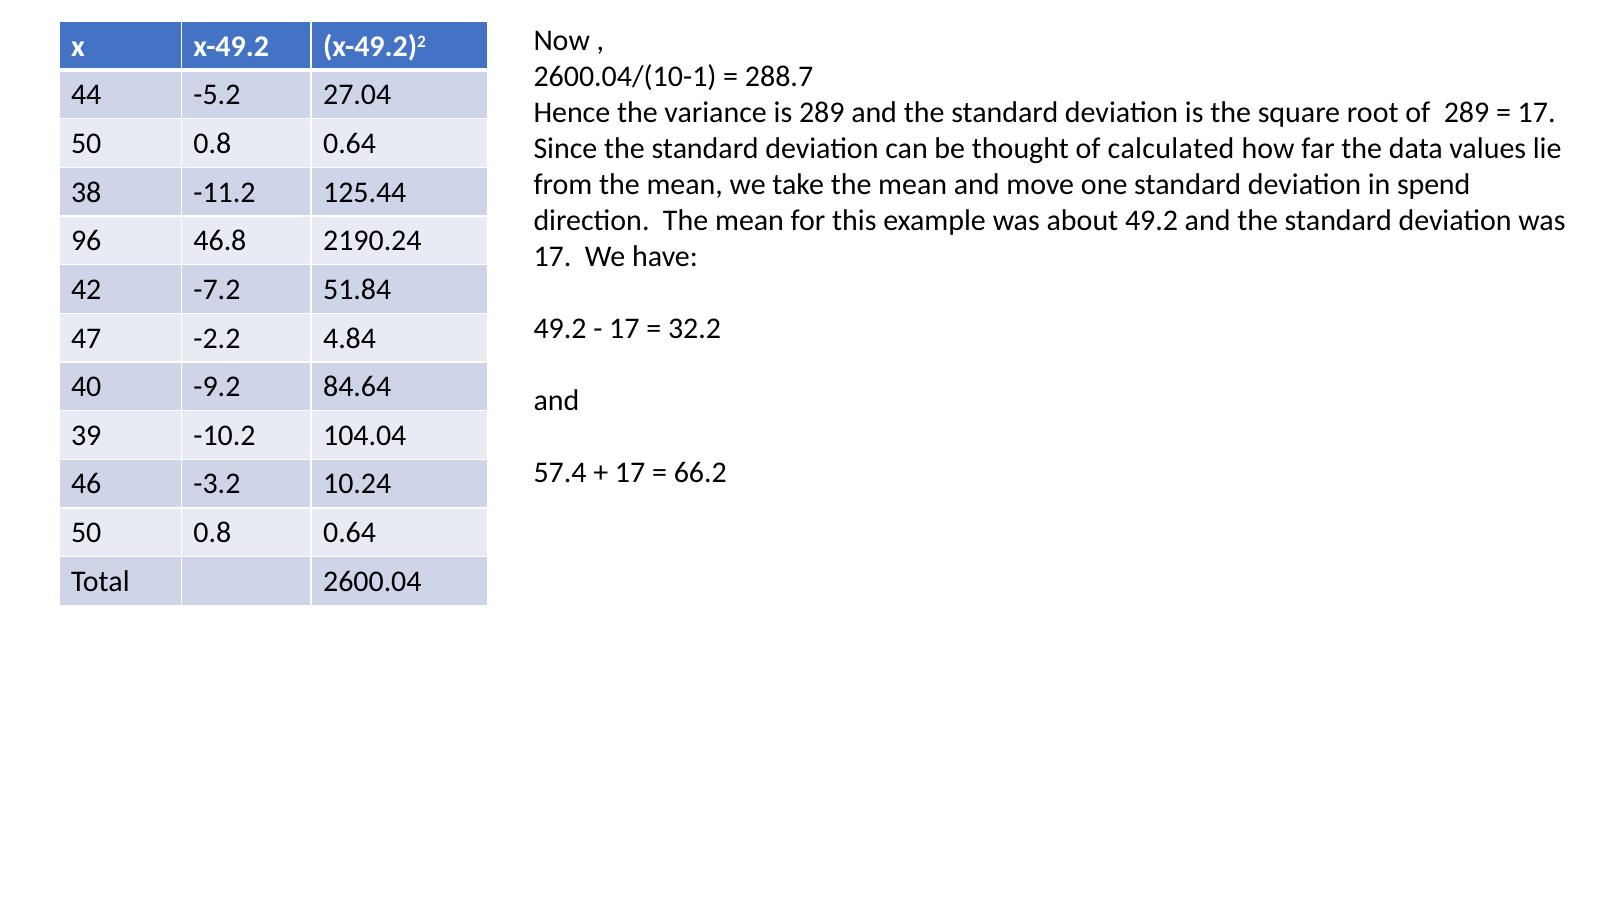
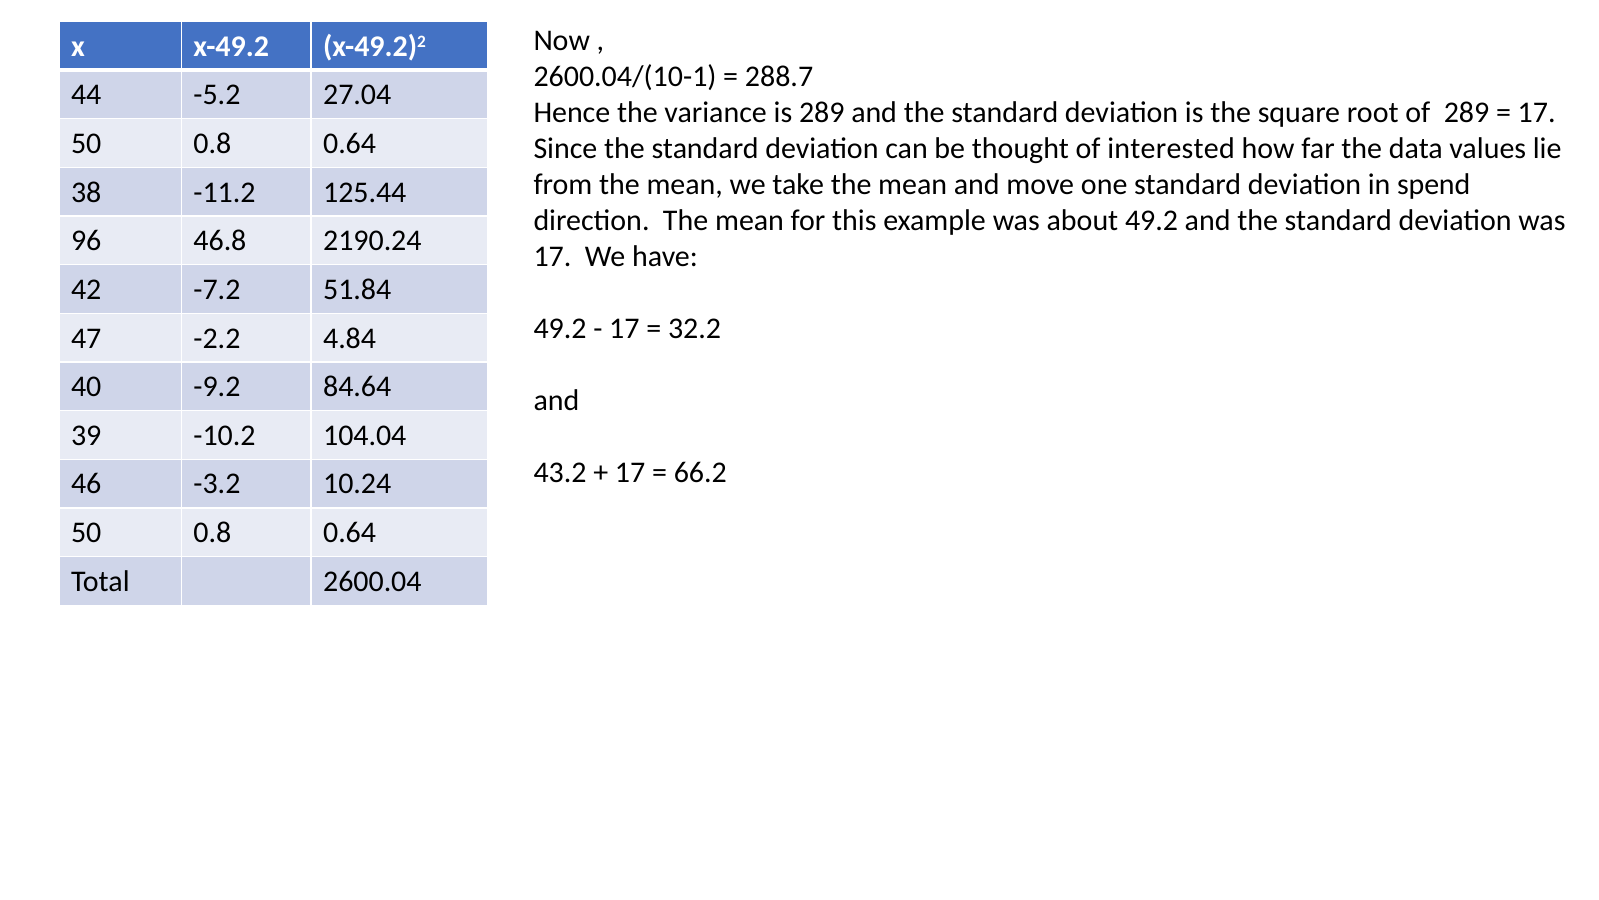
calculated: calculated -> interested (1171, 148)
57.4: 57.4 -> 43.2 (560, 472)
